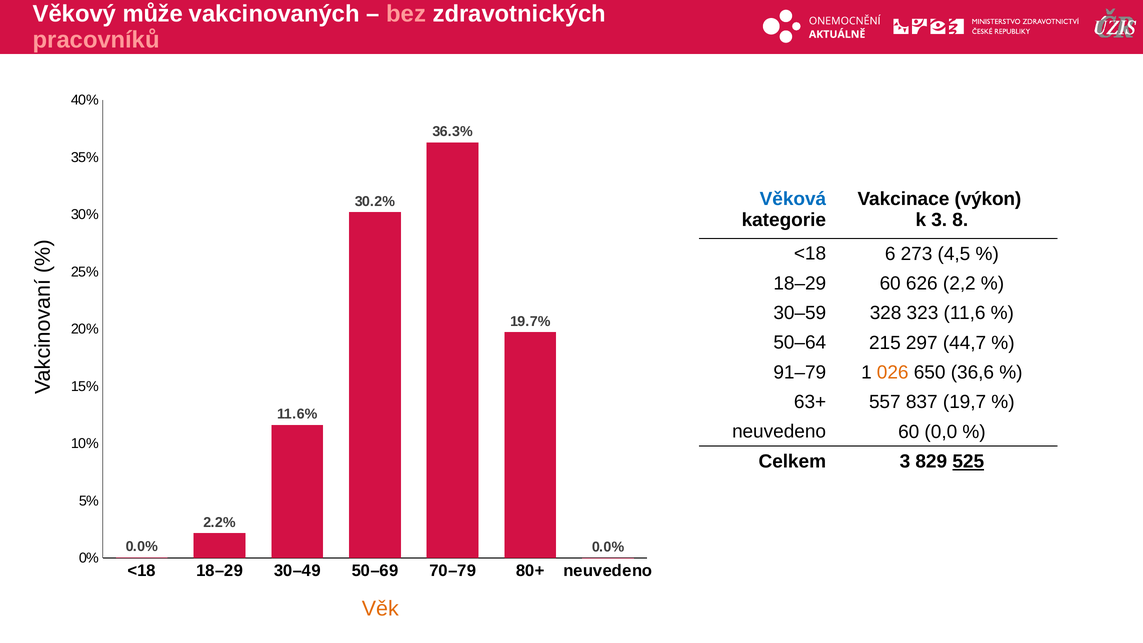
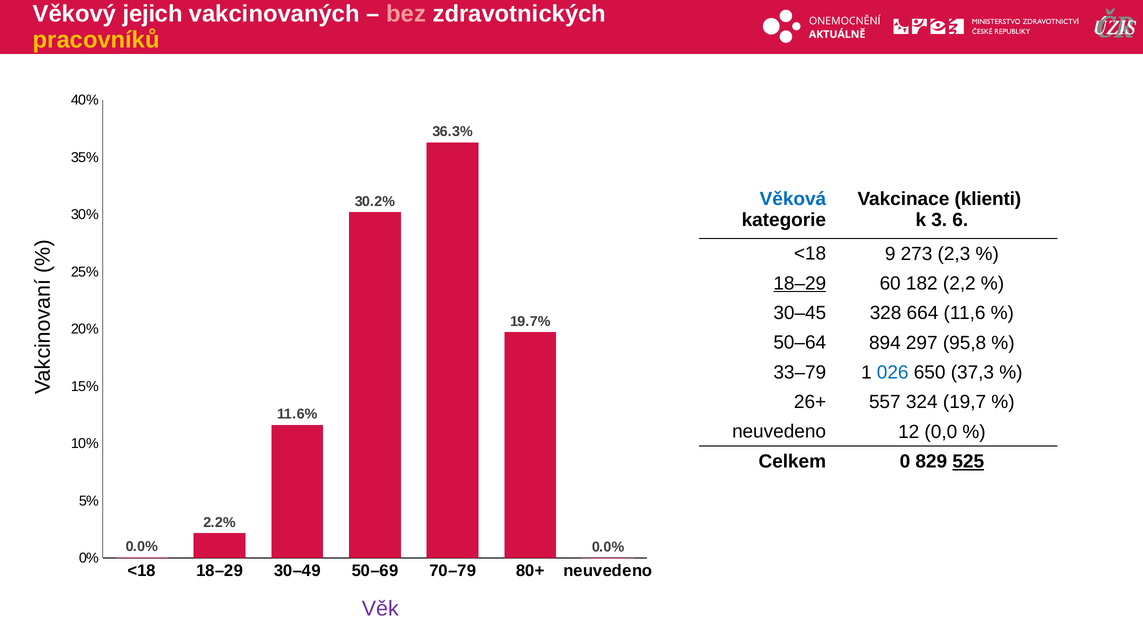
může: může -> jejich (153, 14)
pracovníků colour: pink -> yellow (96, 40)
výkon: výkon -> klienti (988, 199)
8: 8 -> 6 (960, 220)
6: 6 -> 9 (890, 254)
4,5: 4,5 -> 2,3 (954, 254)
18–29 underline: none -> present (800, 283)
626: 626 -> 182 (922, 283)
30–59: 30–59 -> 30–45 (800, 313)
323: 323 -> 664 (922, 313)
215: 215 -> 894 (885, 343)
44,7: 44,7 -> 95,8 (965, 343)
91–79: 91–79 -> 33–79 (800, 372)
026 colour: orange -> blue (893, 372)
36,6: 36,6 -> 37,3 (972, 372)
63+: 63+ -> 26+ (810, 402)
837: 837 -> 324 (922, 402)
neuvedeno 60: 60 -> 12 (909, 432)
Celkem 3: 3 -> 0 (905, 461)
Věk colour: orange -> purple (380, 609)
